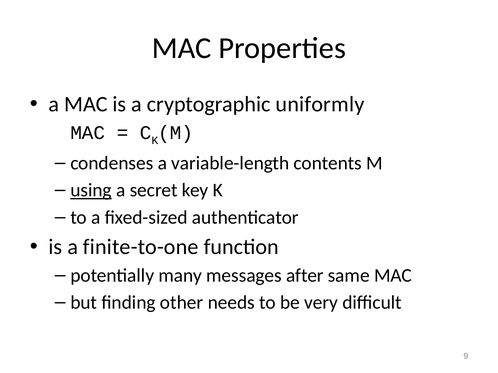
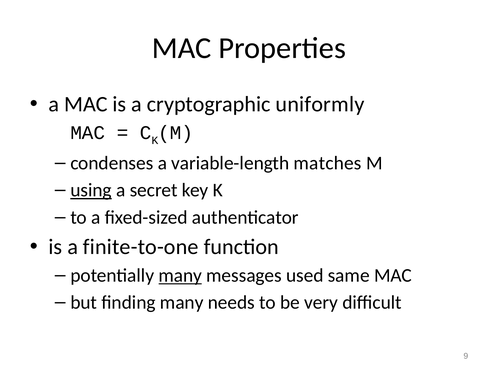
contents: contents -> matches (328, 163)
many underline: none -> present (180, 276)
after: after -> used (305, 276)
finding other: other -> many (182, 303)
